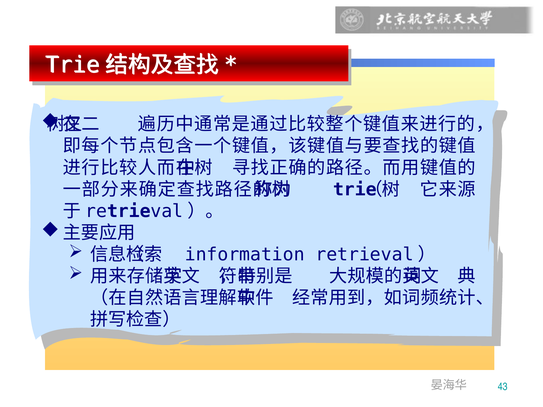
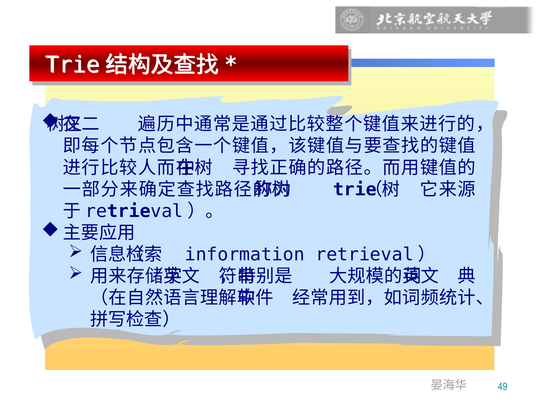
43: 43 -> 49 (503, 387)
